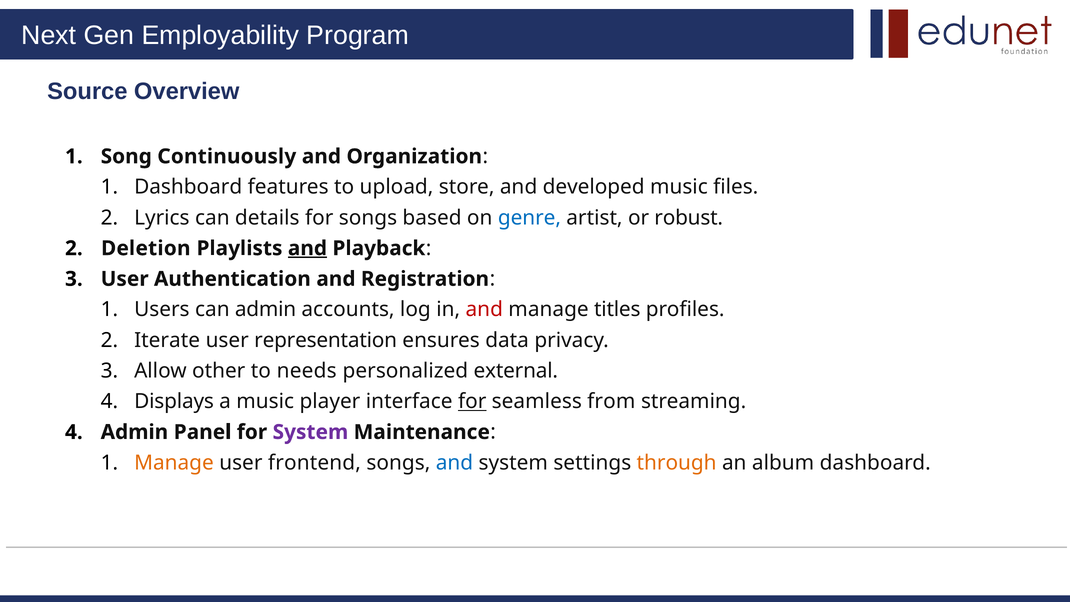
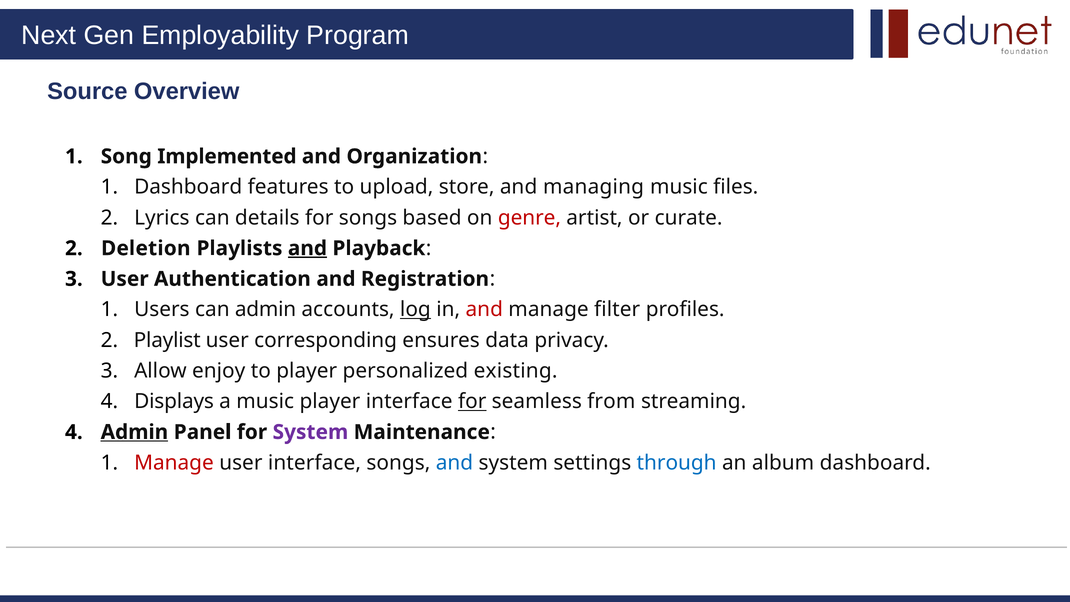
Continuously: Continuously -> Implemented (227, 156)
developed: developed -> managing (594, 187)
genre colour: blue -> red (529, 218)
robust: robust -> curate (689, 218)
log underline: none -> present (415, 310)
titles: titles -> filter (617, 310)
Iterate: Iterate -> Playlist (167, 340)
representation: representation -> corresponding (326, 340)
other: other -> enjoy (219, 371)
to needs: needs -> player (307, 371)
external: external -> existing (516, 371)
Admin underline: none -> present (134, 432)
Manage colour: orange -> red (174, 463)
user frontend: frontend -> interface (314, 463)
through colour: orange -> blue (677, 463)
